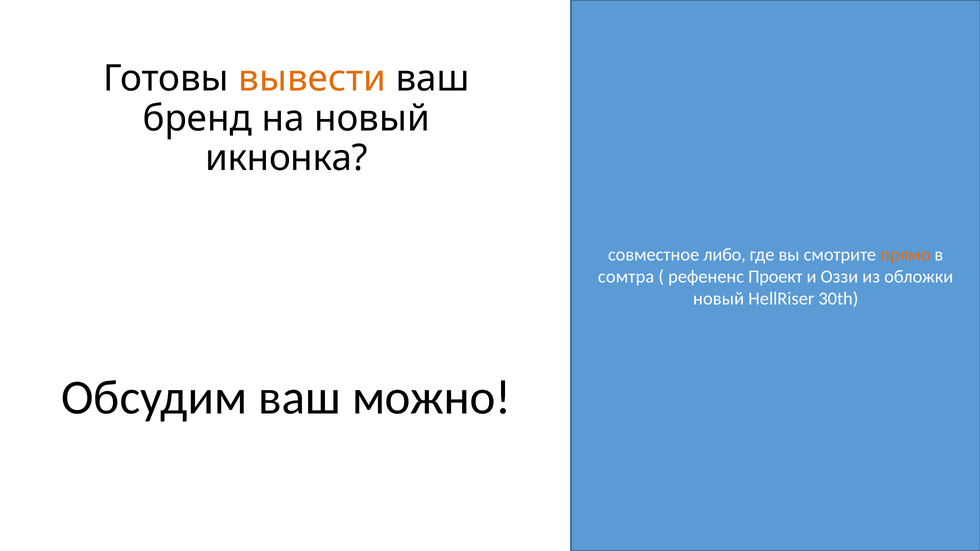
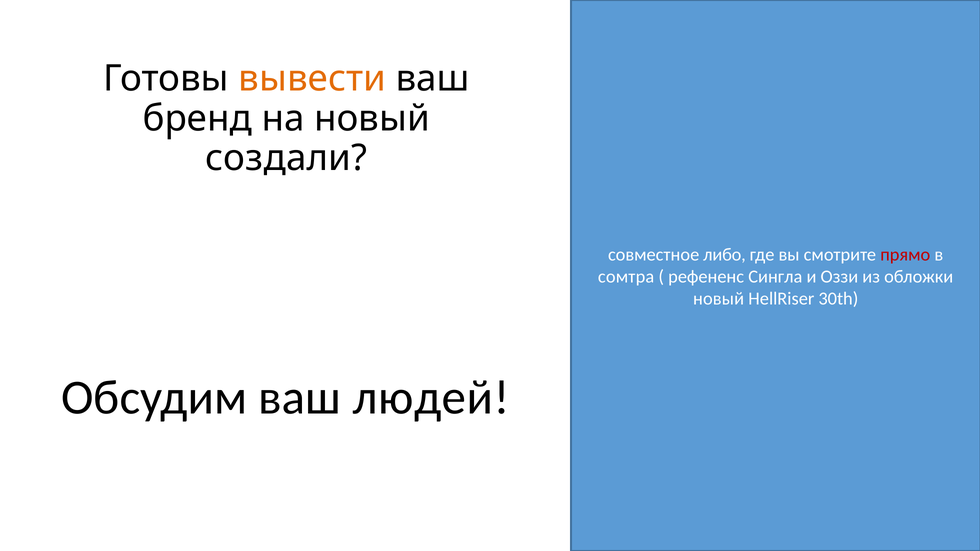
икнонка: икнонка -> создали (286, 158)
прямо colour: orange -> red (905, 255)
Проект: Проект -> Сингла (775, 277)
можно: можно -> людей (431, 398)
